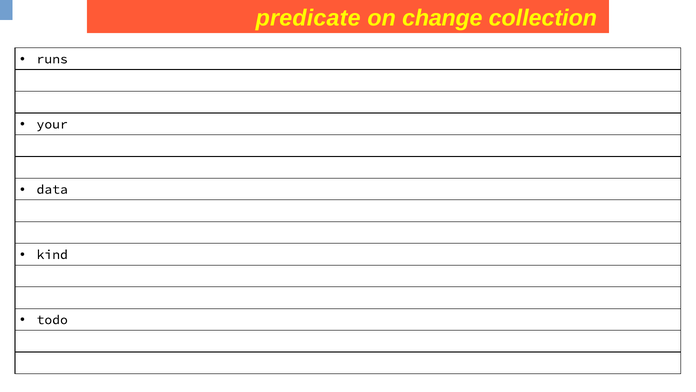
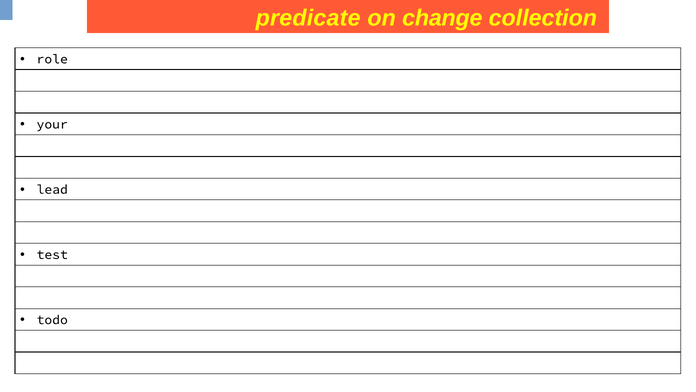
runs: runs -> role (52, 59)
data: data -> lead (52, 189)
kind: kind -> test (52, 254)
